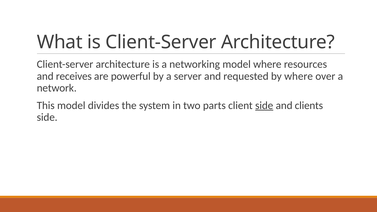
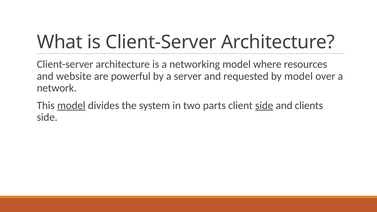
receives: receives -> website (74, 76)
by where: where -> model (299, 76)
model underline: none -> present (71, 105)
